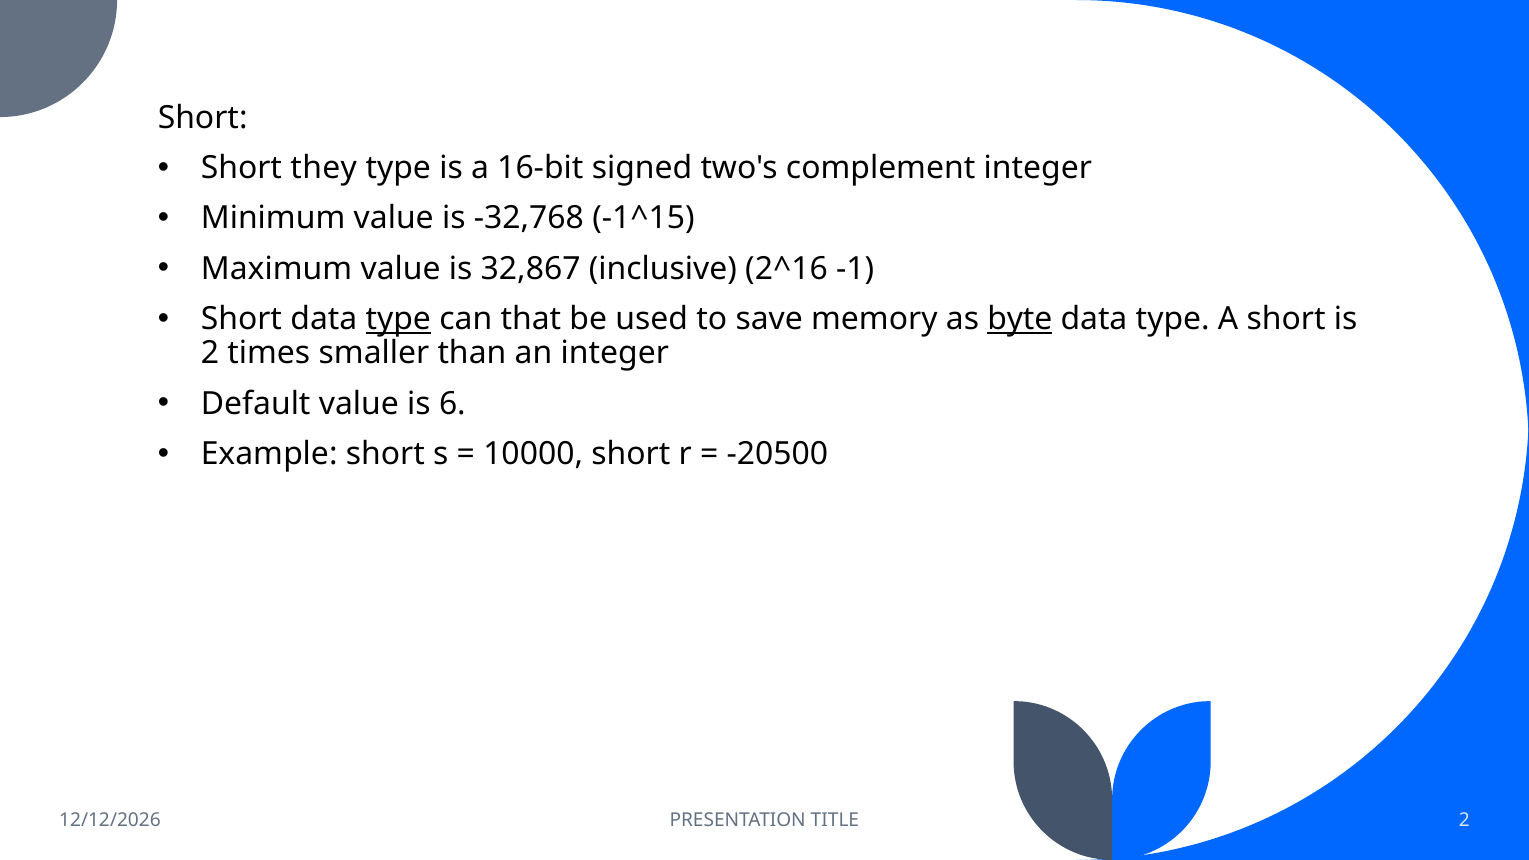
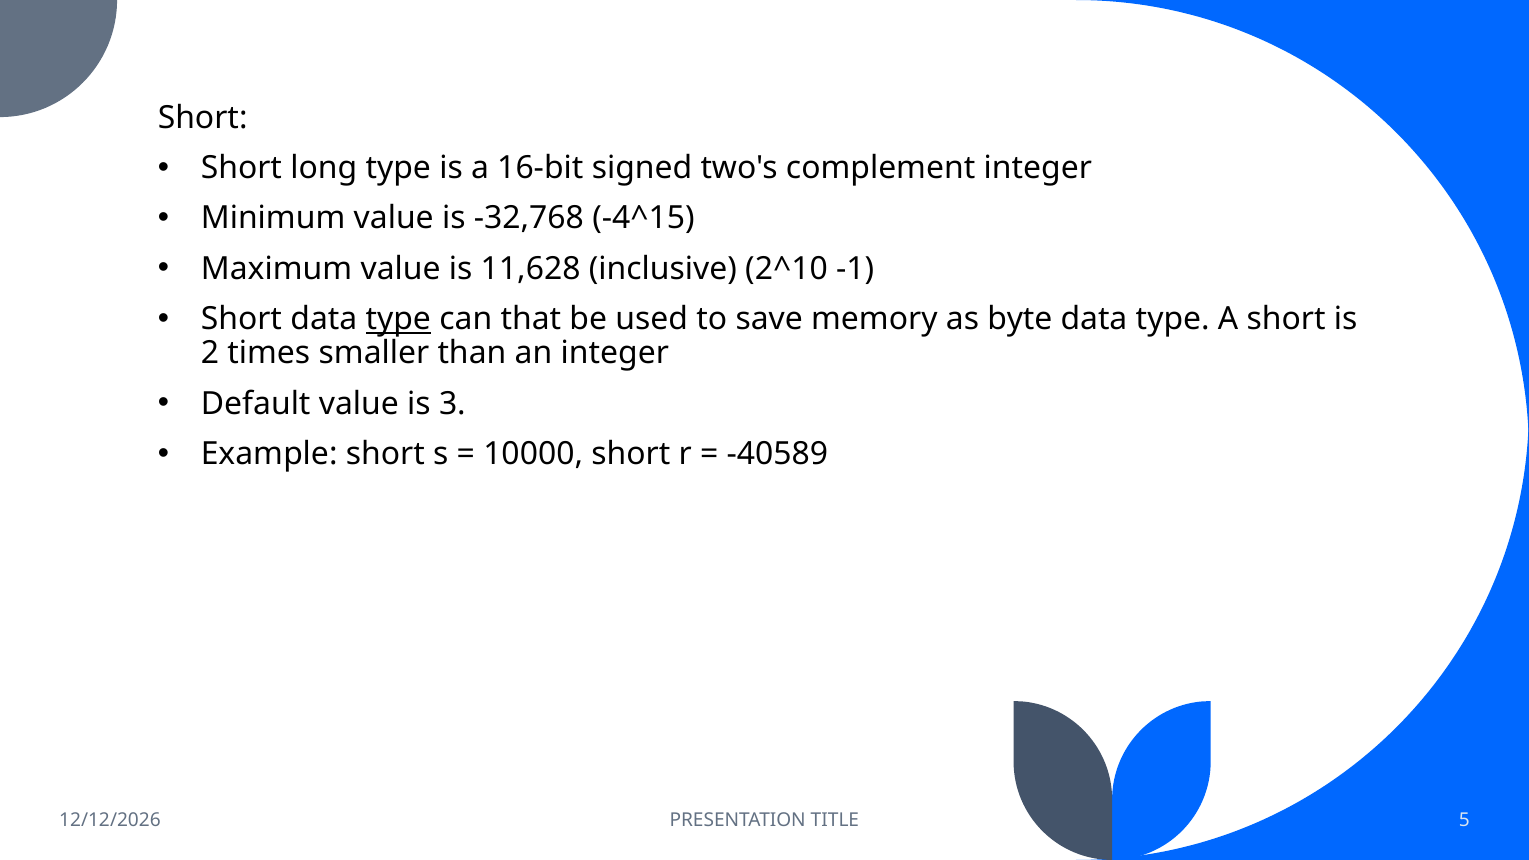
they: they -> long (324, 168)
-1^15: -1^15 -> -4^15 (643, 218)
32,867: 32,867 -> 11,628 (531, 269)
2^16: 2^16 -> 2^10 (786, 269)
byte underline: present -> none (1020, 319)
6: 6 -> 3 (452, 404)
-20500: -20500 -> -40589 (777, 454)
TITLE 2: 2 -> 5 (1464, 820)
